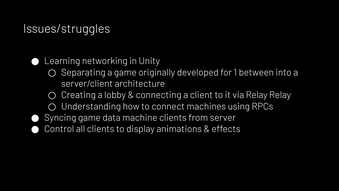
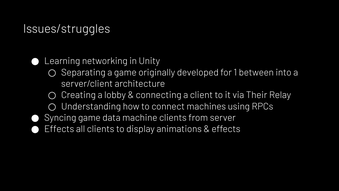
via Relay: Relay -> Their (257, 95)
Control: Control -> Effects (59, 129)
